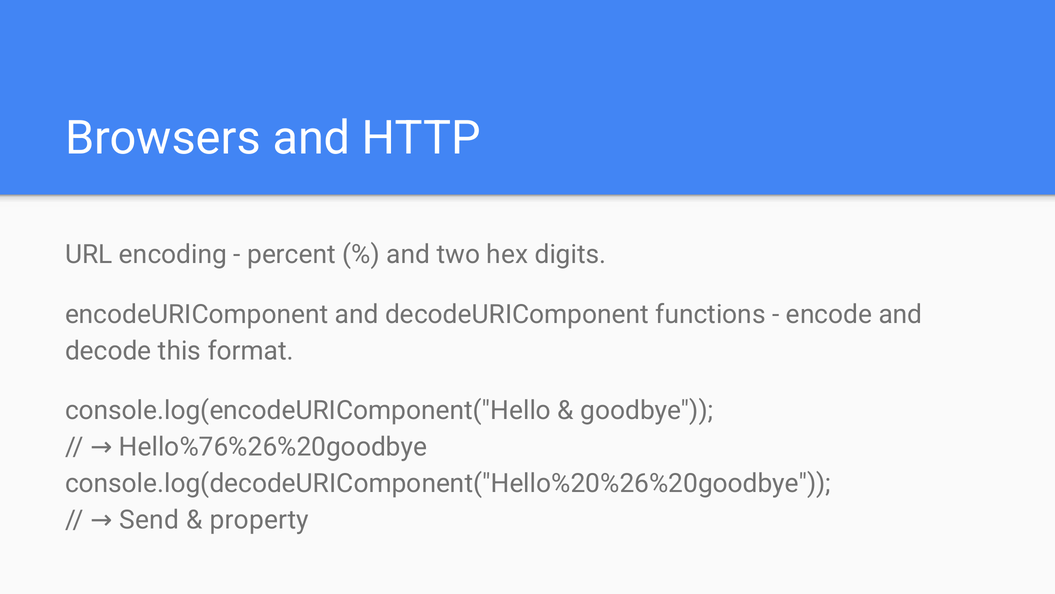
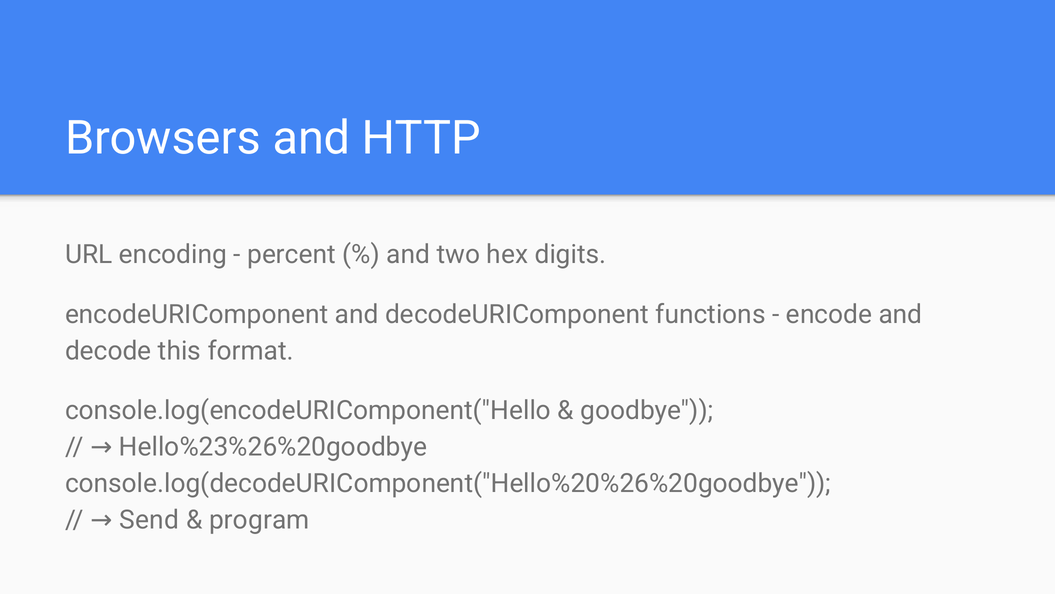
Hello%76%26%20goodbye: Hello%76%26%20goodbye -> Hello%23%26%20goodbye (273, 447)
property: property -> program (259, 520)
